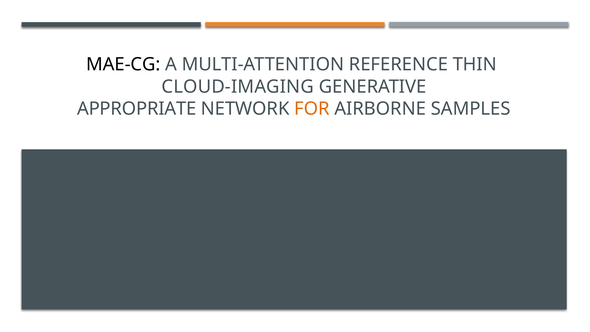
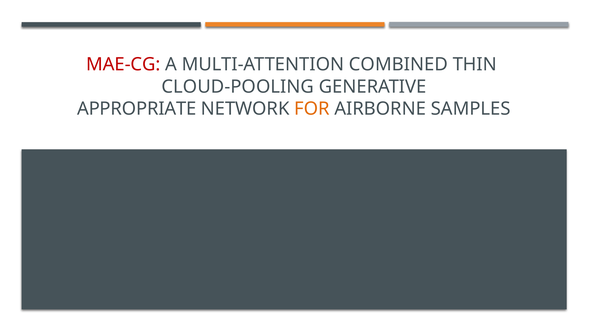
MAE-CG colour: black -> red (123, 65)
REFERENCE: REFERENCE -> COMBINED (398, 65)
CLOUD-IMAGING: CLOUD-IMAGING -> CLOUD-POOLING (238, 87)
